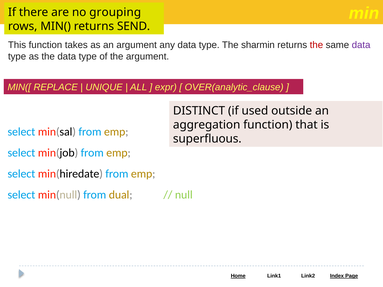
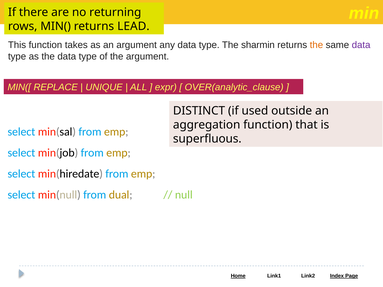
grouping: grouping -> returning (115, 12)
SEND: SEND -> LEAD (133, 26)
the colour: red -> orange (316, 45)
